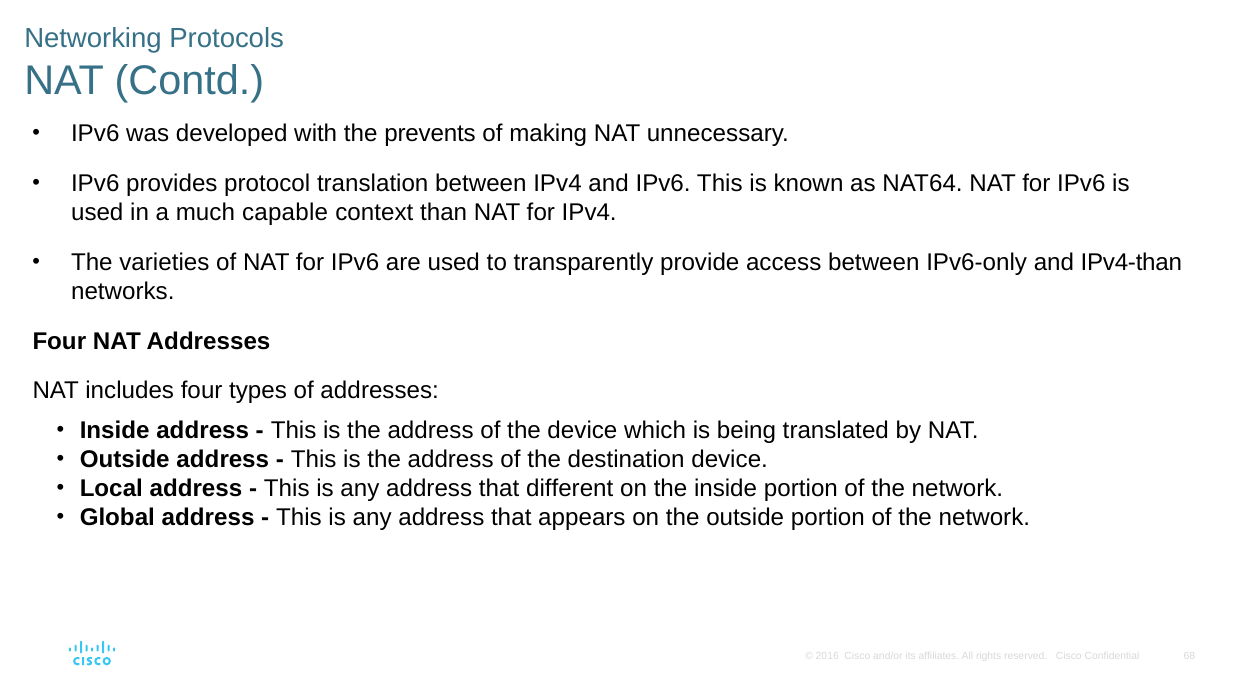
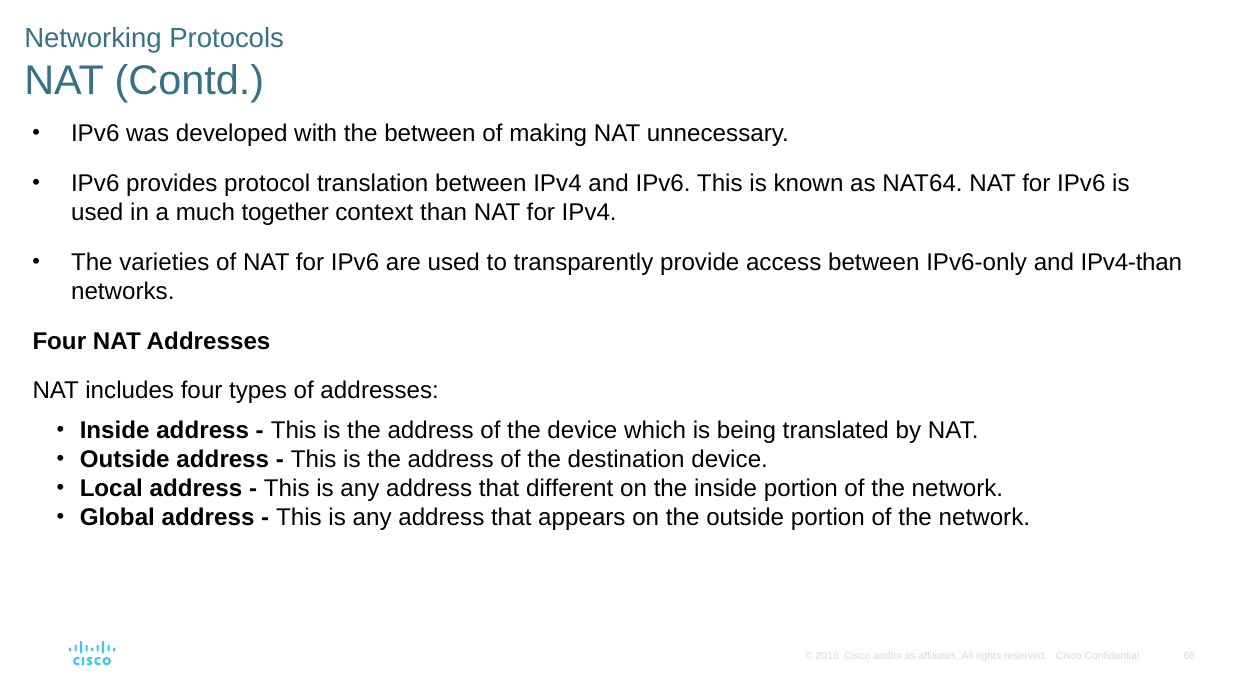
the prevents: prevents -> between (430, 134)
capable: capable -> together (285, 213)
